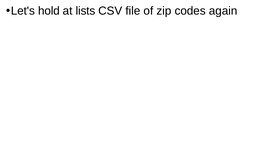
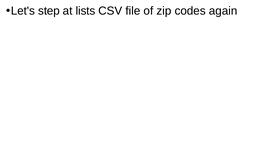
hold: hold -> step (49, 11)
